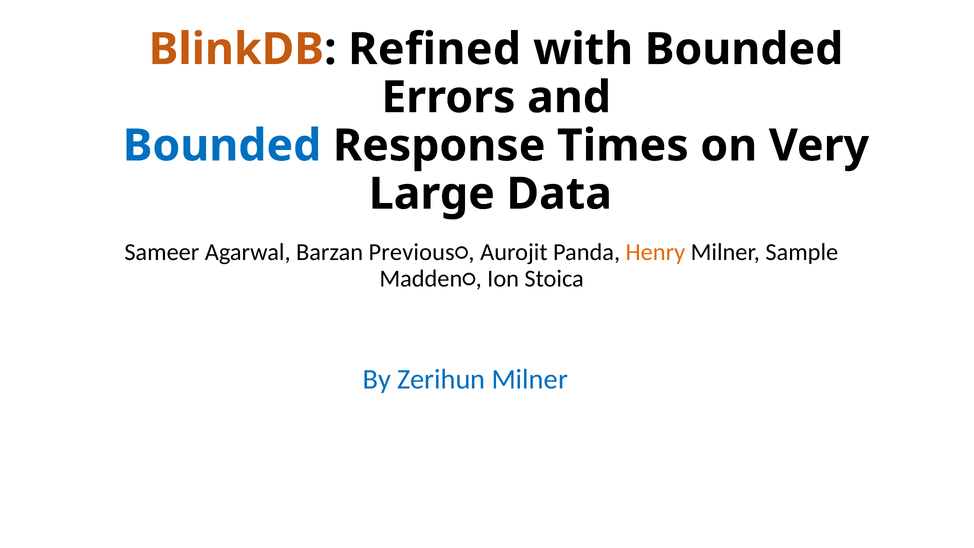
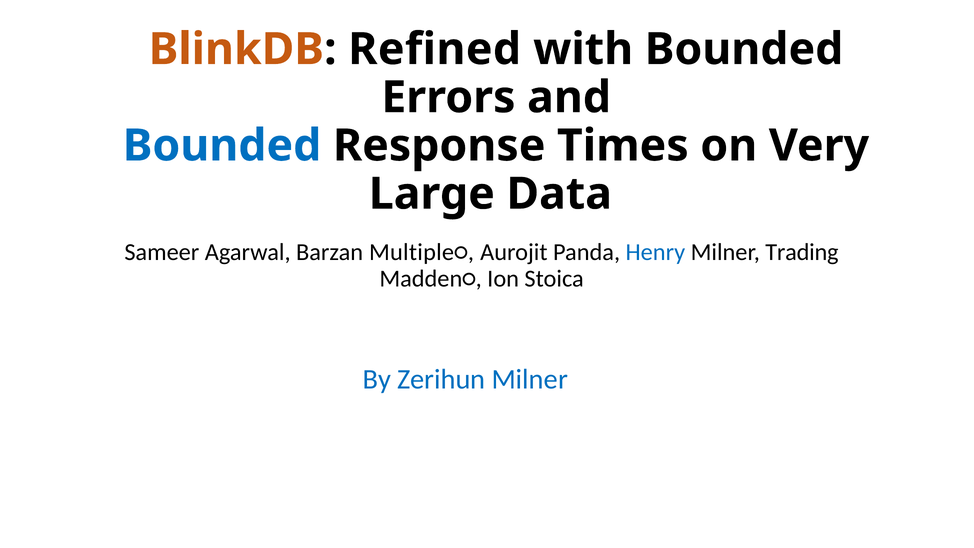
Previous○: Previous○ -> Multiple○ (422, 252)
Henry colour: orange -> blue (655, 252)
Sample: Sample -> Trading (802, 252)
